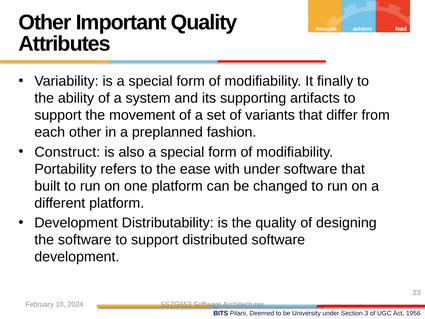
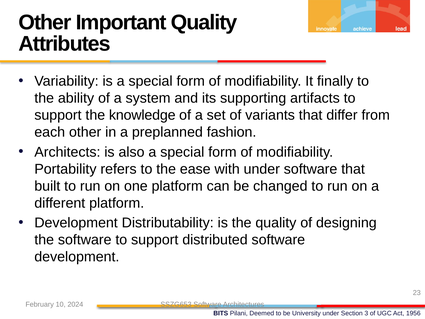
movement: movement -> knowledge (142, 115)
Construct: Construct -> Architects (67, 152)
